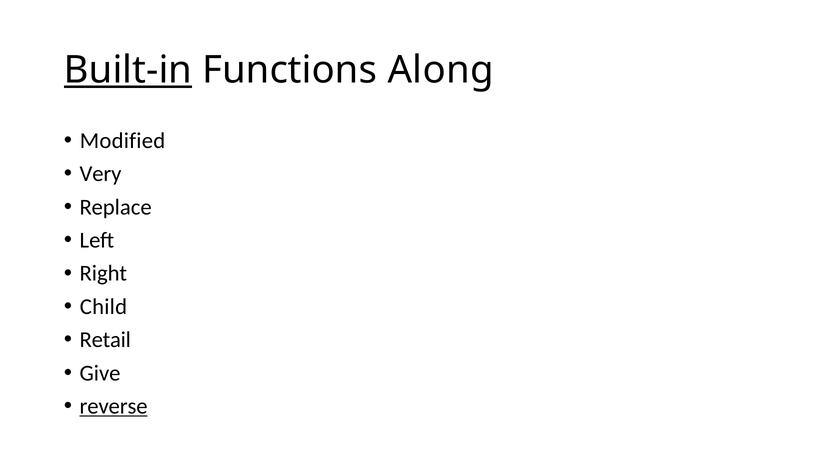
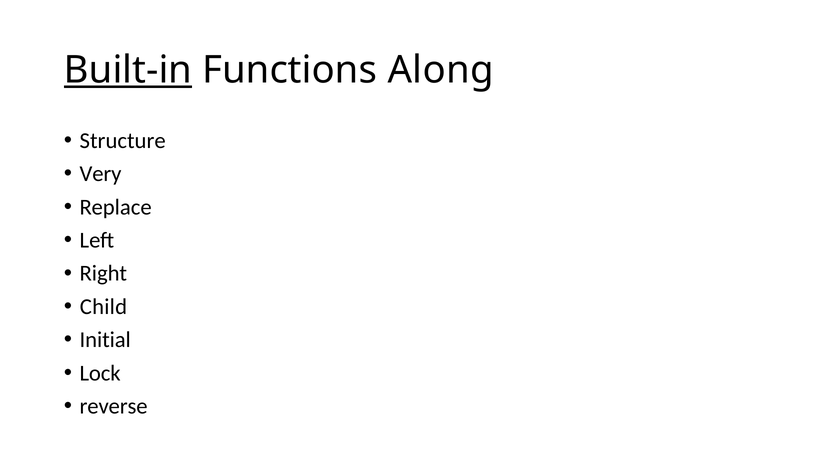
Modified: Modified -> Structure (123, 141)
Retail: Retail -> Initial (105, 340)
Give: Give -> Lock (100, 373)
reverse underline: present -> none (114, 407)
